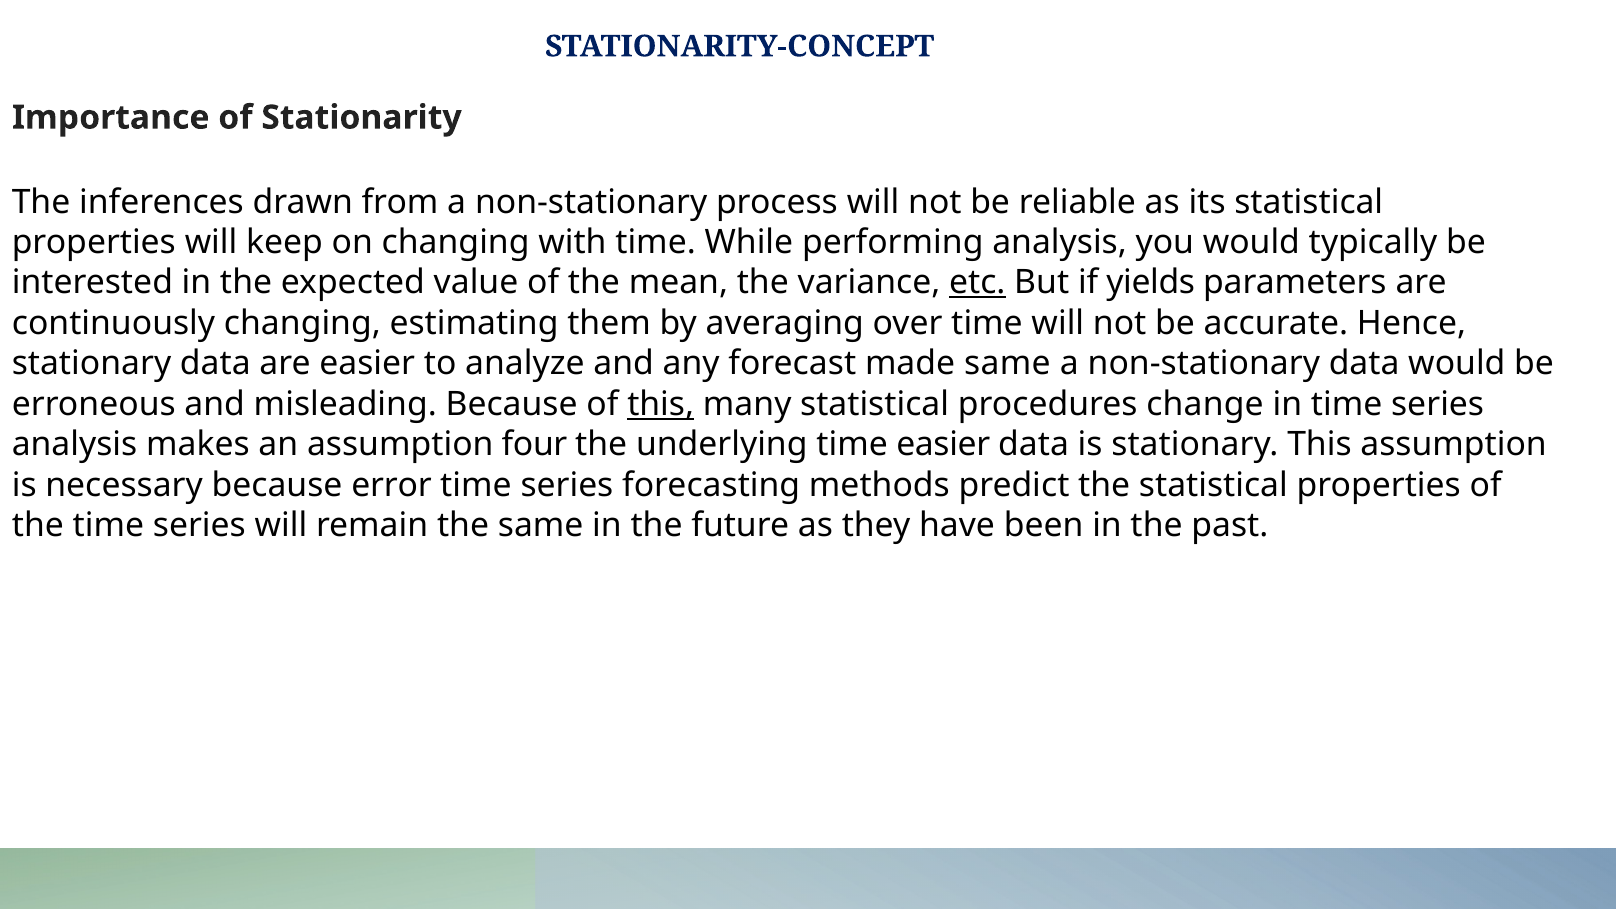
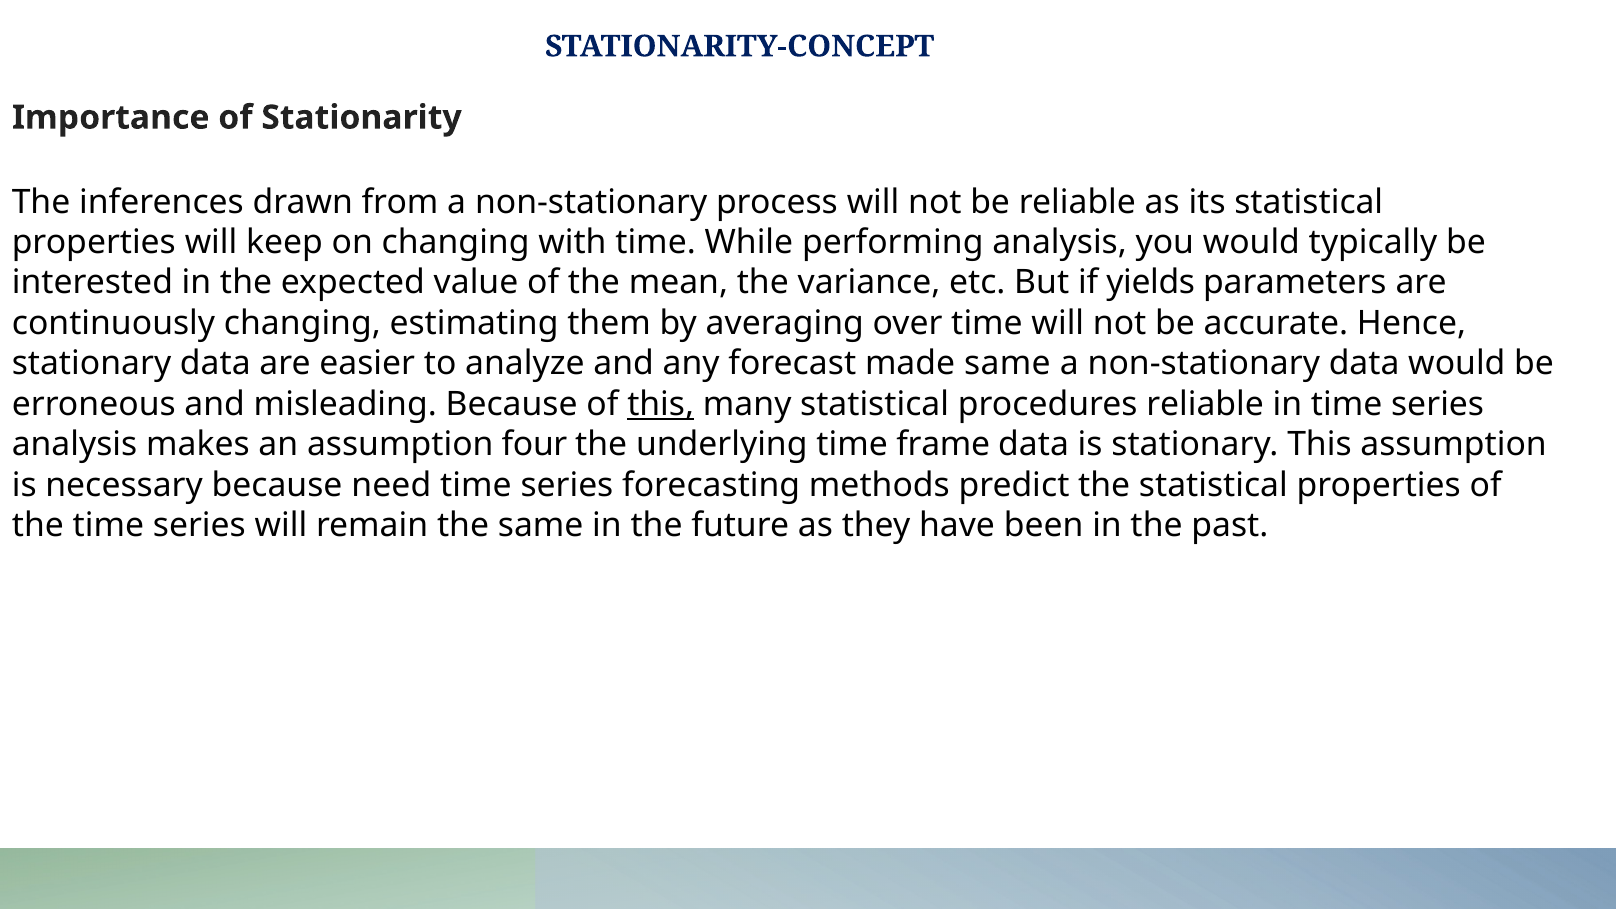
etc underline: present -> none (977, 283)
procedures change: change -> reliable (1205, 404)
time easier: easier -> frame (943, 445)
error: error -> need (391, 485)
